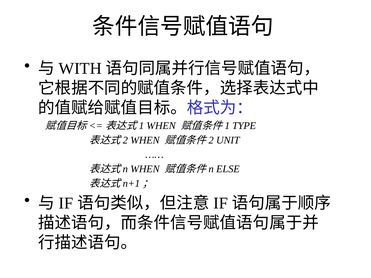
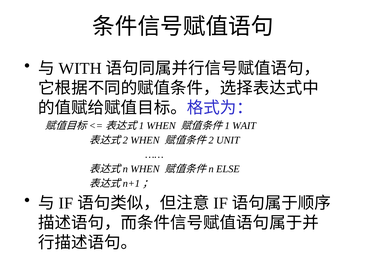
TYPE: TYPE -> WAIT (244, 126)
